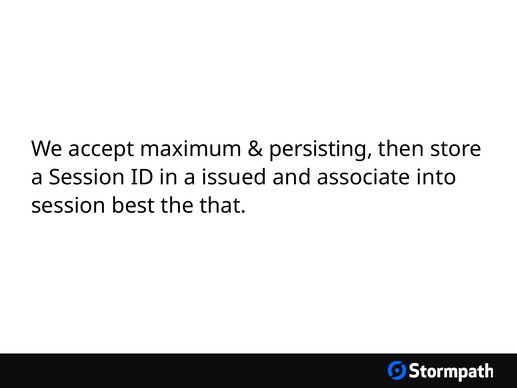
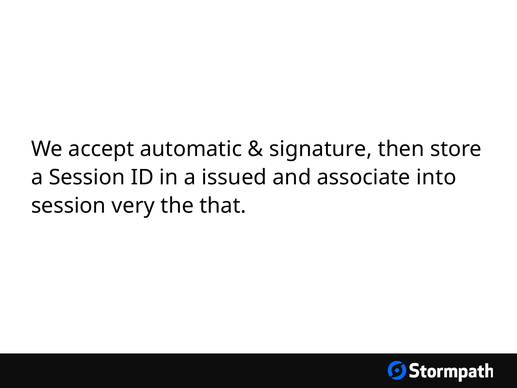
maximum: maximum -> automatic (191, 149)
persisting: persisting -> signature (321, 149)
best: best -> very (133, 206)
